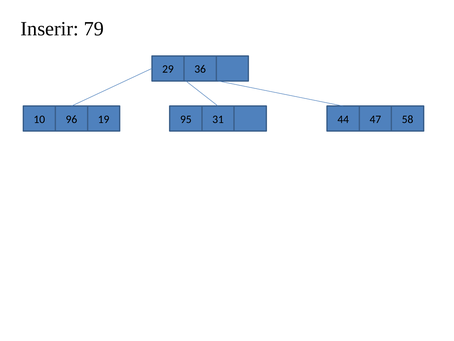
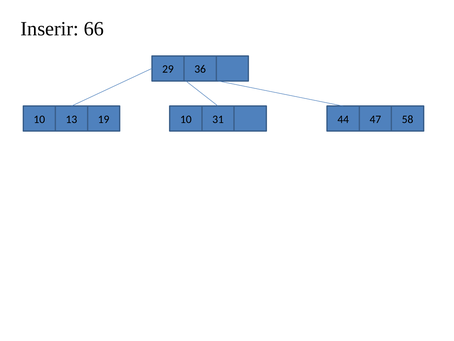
79: 79 -> 66 (94, 29)
96: 96 -> 13 (71, 119)
19 95: 95 -> 10 (186, 119)
